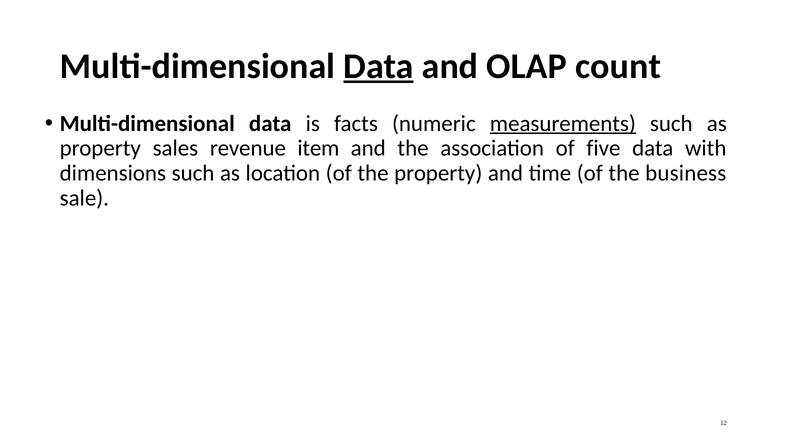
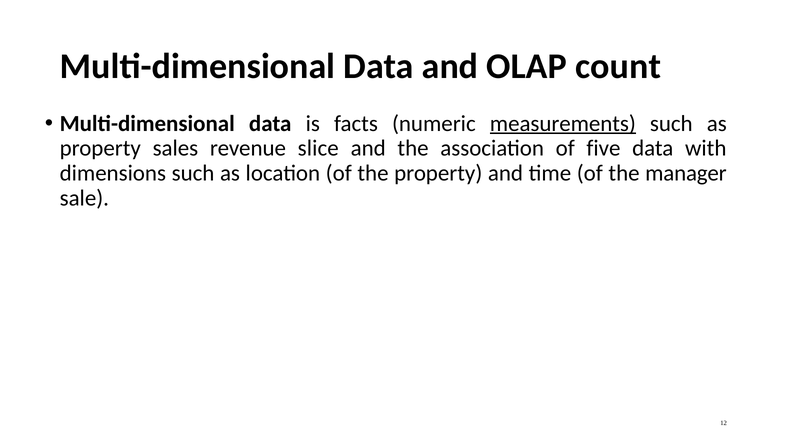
Data underline: present -> none (379, 66)
item: item -> slice (318, 148)
business: business -> manager (686, 173)
